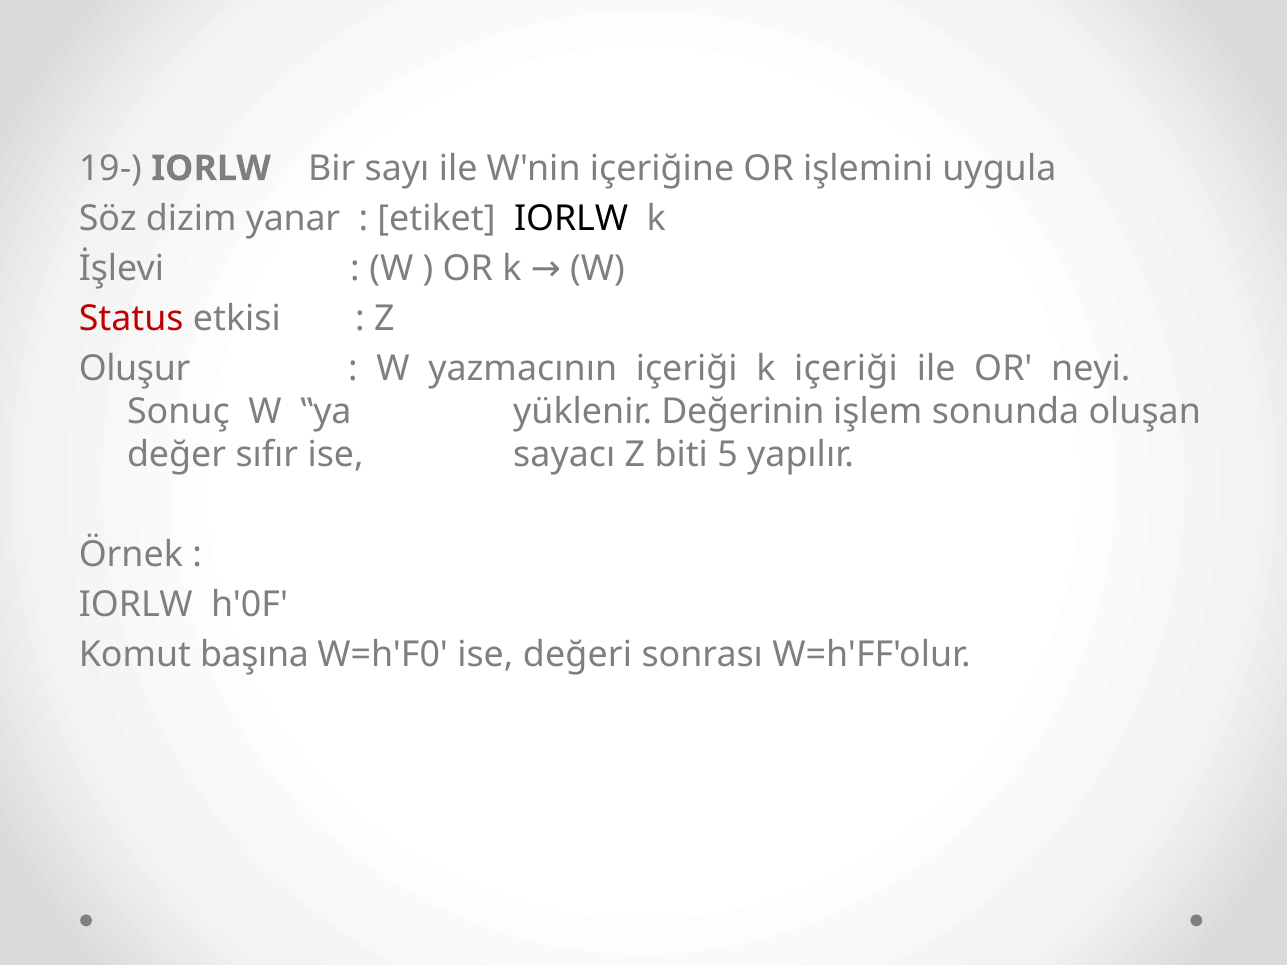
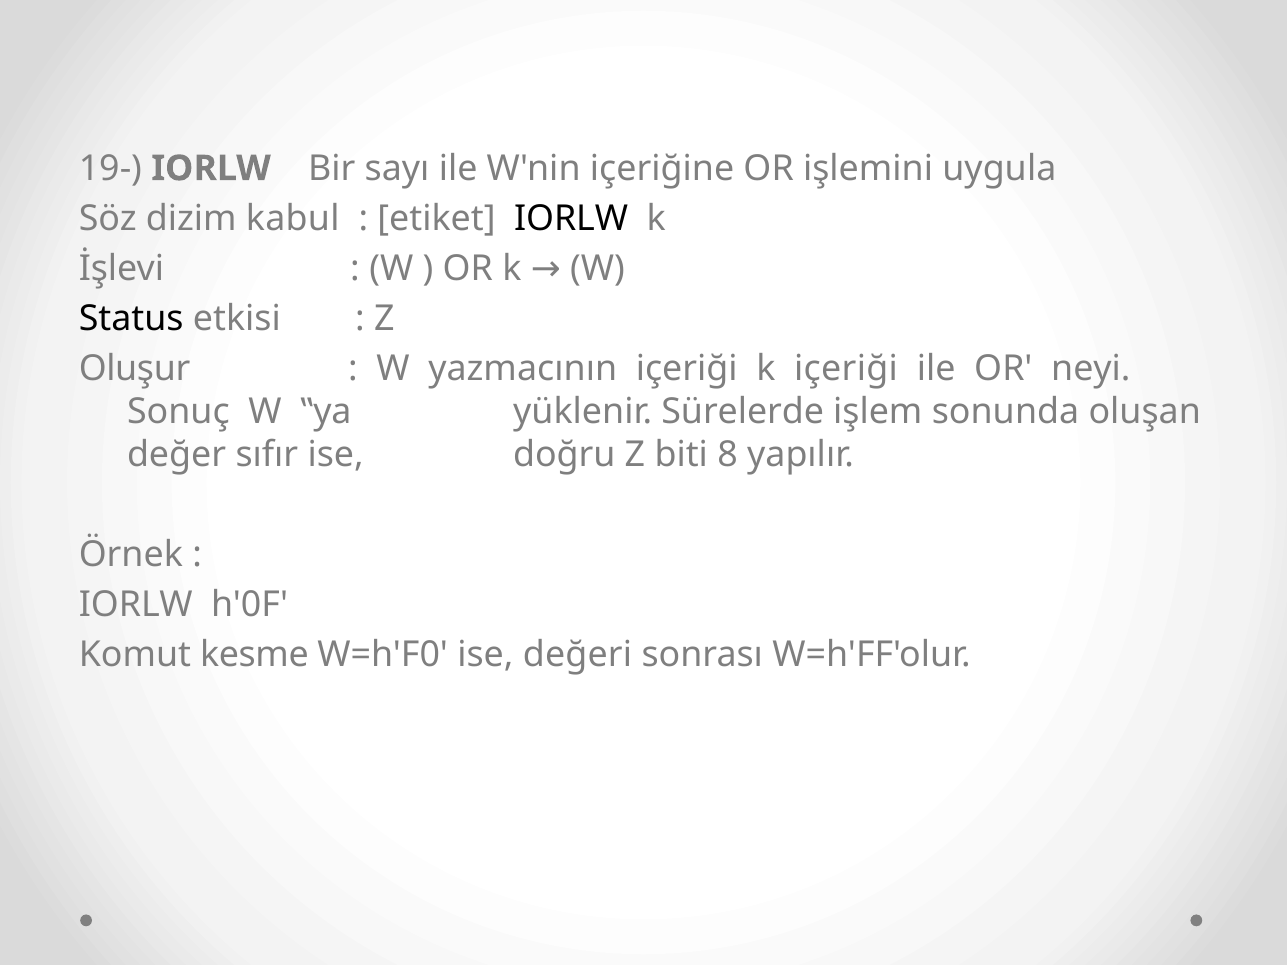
yanar: yanar -> kabul (293, 219)
Status colour: red -> black (131, 319)
Değerinin: Değerinin -> Sürelerde (743, 412)
sayacı: sayacı -> doğru (564, 455)
5: 5 -> 8 (728, 455)
başına: başına -> kesme (254, 655)
